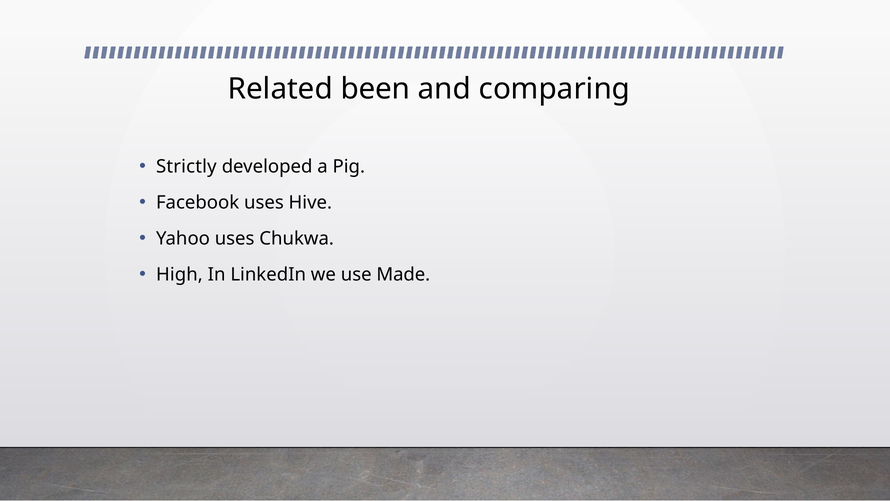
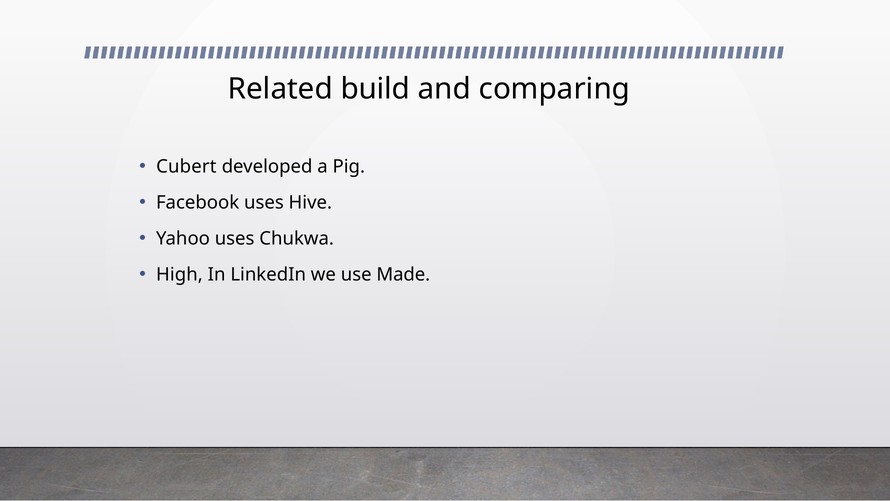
been: been -> build (375, 89)
Strictly: Strictly -> Cubert (186, 166)
